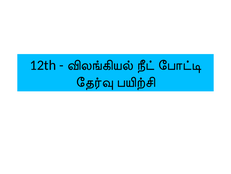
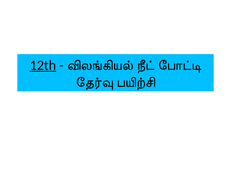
12th underline: none -> present (43, 65)
